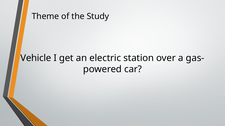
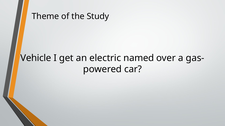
station: station -> named (139, 58)
